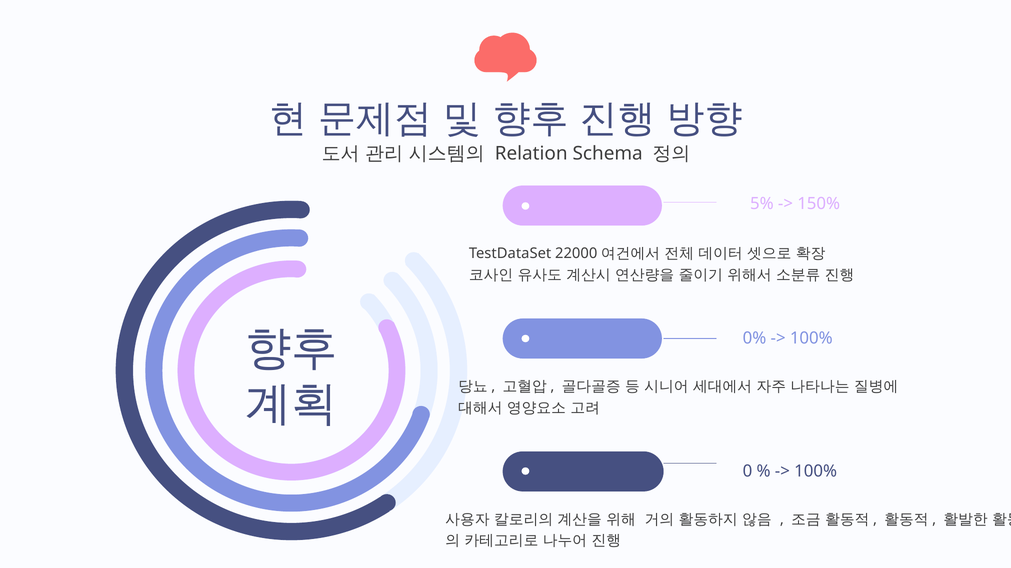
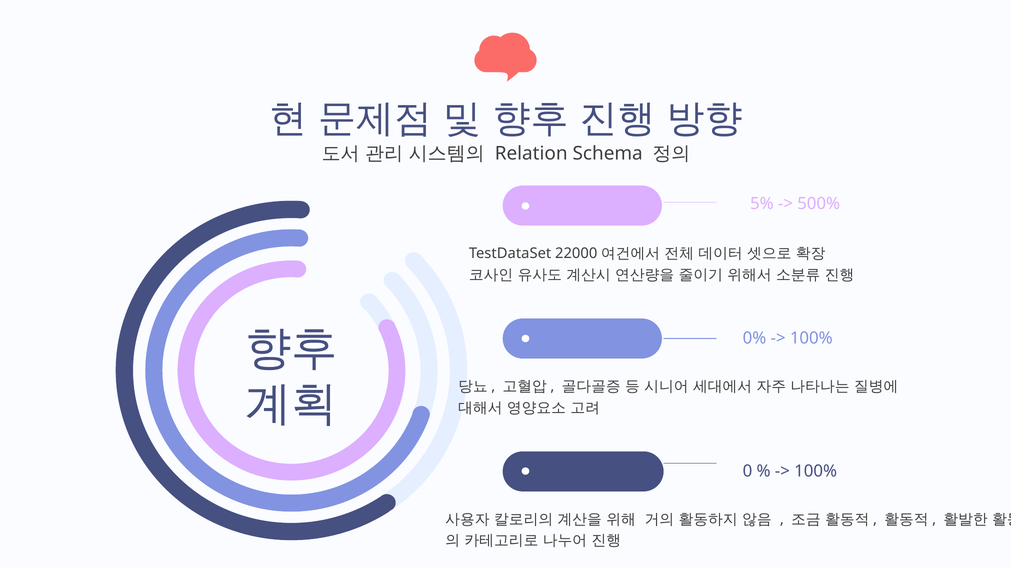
150%: 150% -> 500% (819, 204)
